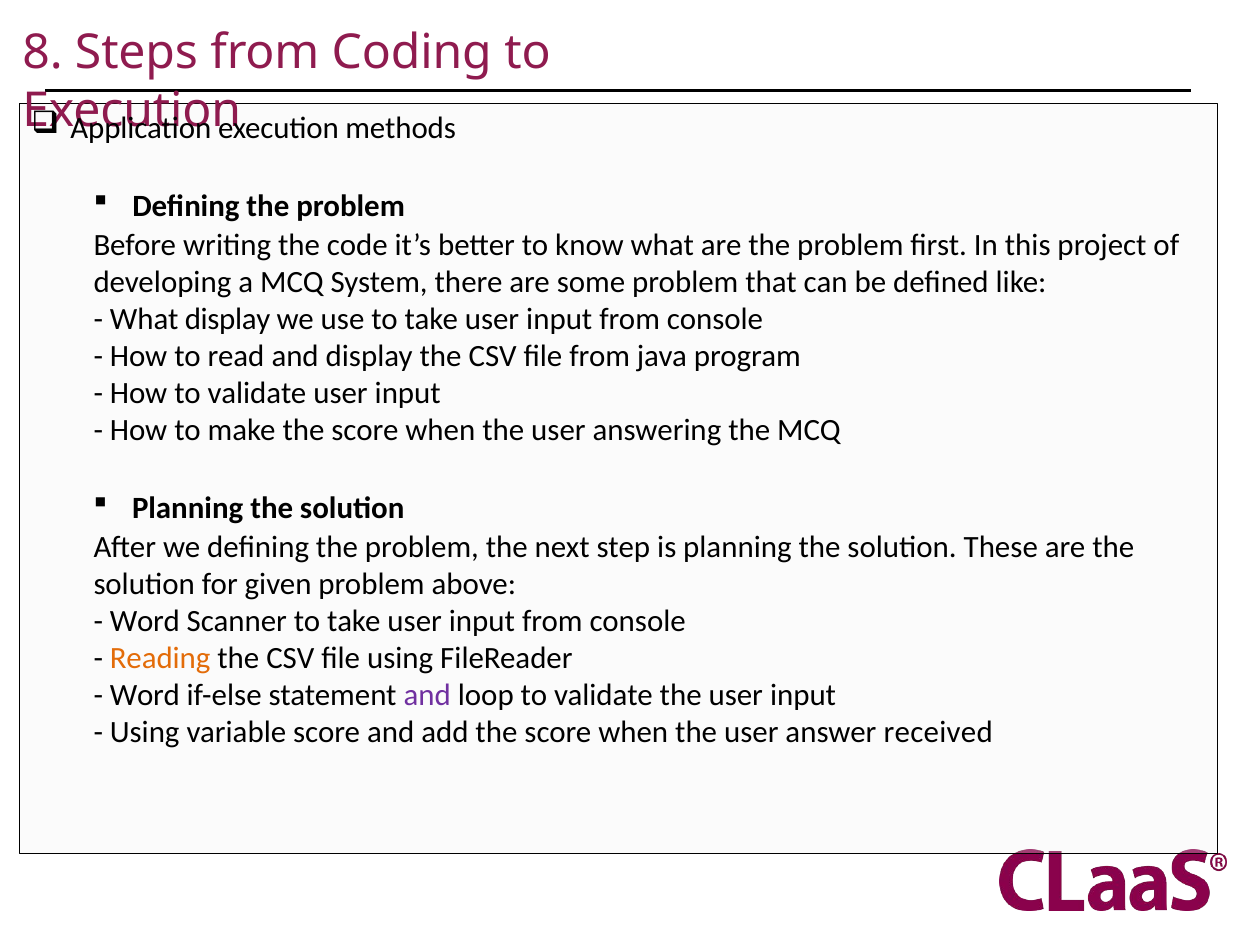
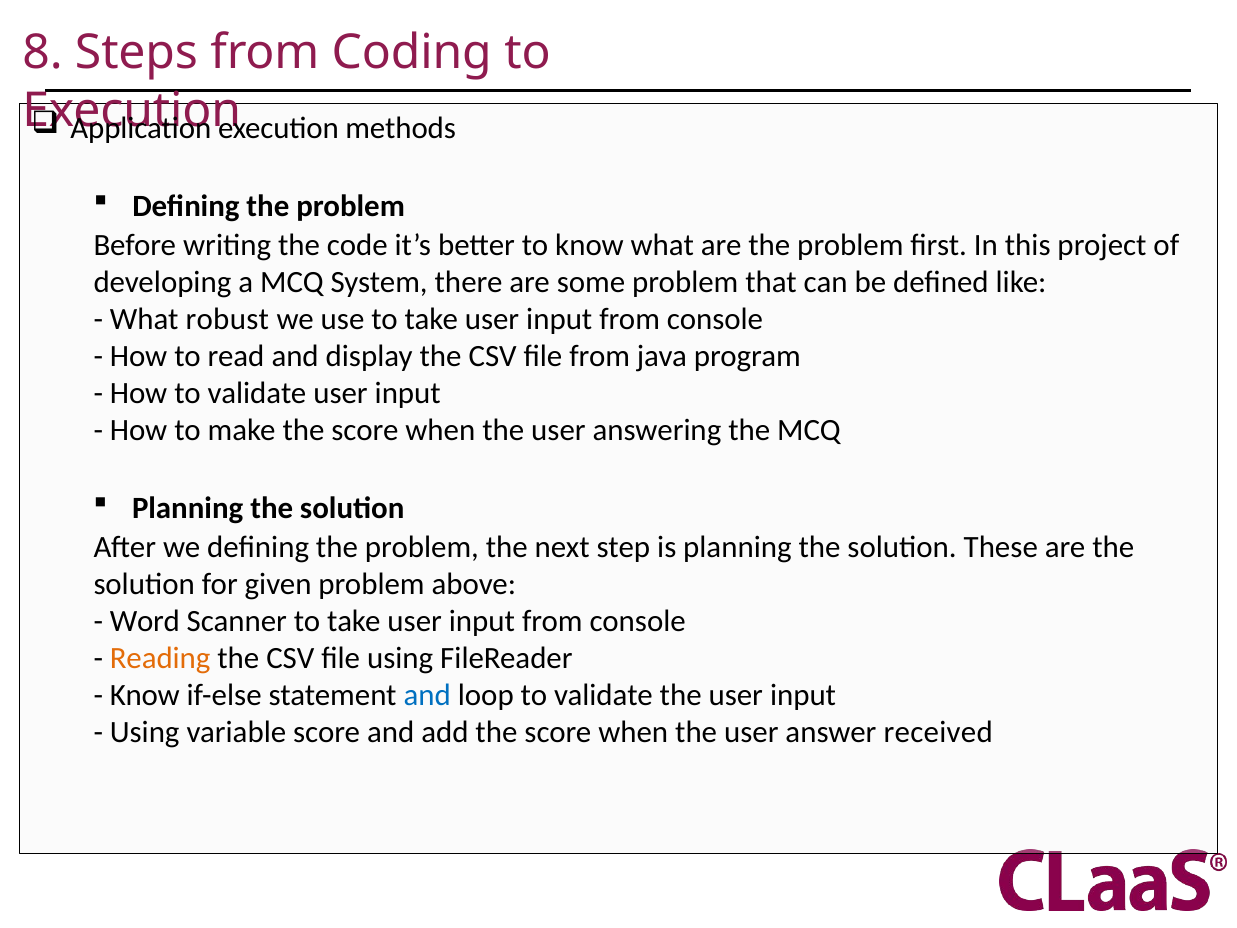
What display: display -> robust (227, 319)
Word: Word -> Know (145, 695)
and colour: purple -> blue (427, 695)
